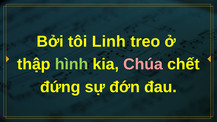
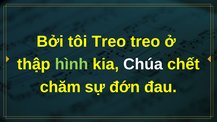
tôi Linh: Linh -> Treo (109, 42)
Chúa colour: pink -> white (143, 64)
đứng: đứng -> chăm (60, 87)
